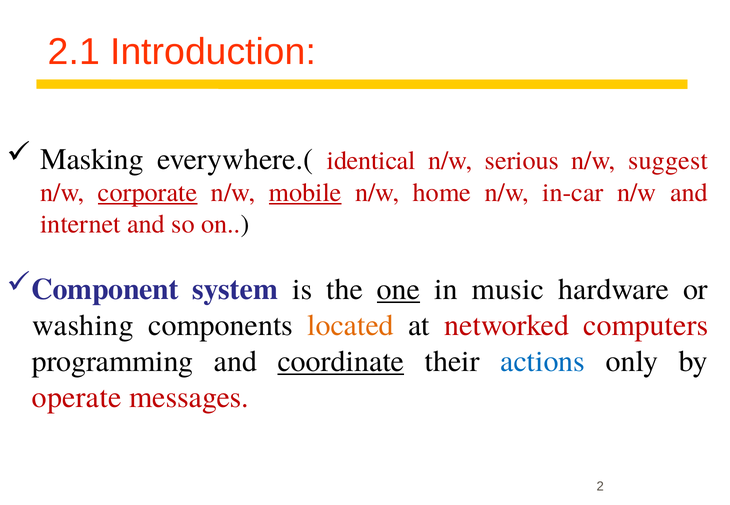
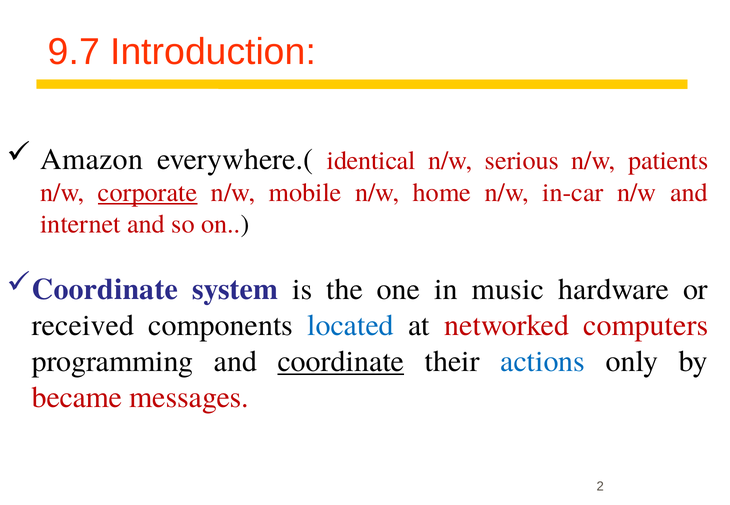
2.1: 2.1 -> 9.7 (74, 52)
Masking: Masking -> Amazon (92, 159)
suggest: suggest -> patients (668, 161)
mobile underline: present -> none (305, 193)
Component: Component -> Coordinate (105, 290)
one underline: present -> none (399, 290)
washing: washing -> received (83, 326)
located colour: orange -> blue (351, 326)
operate: operate -> became (77, 397)
